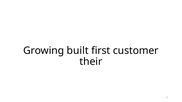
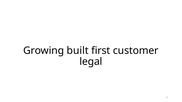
their: their -> legal (91, 62)
